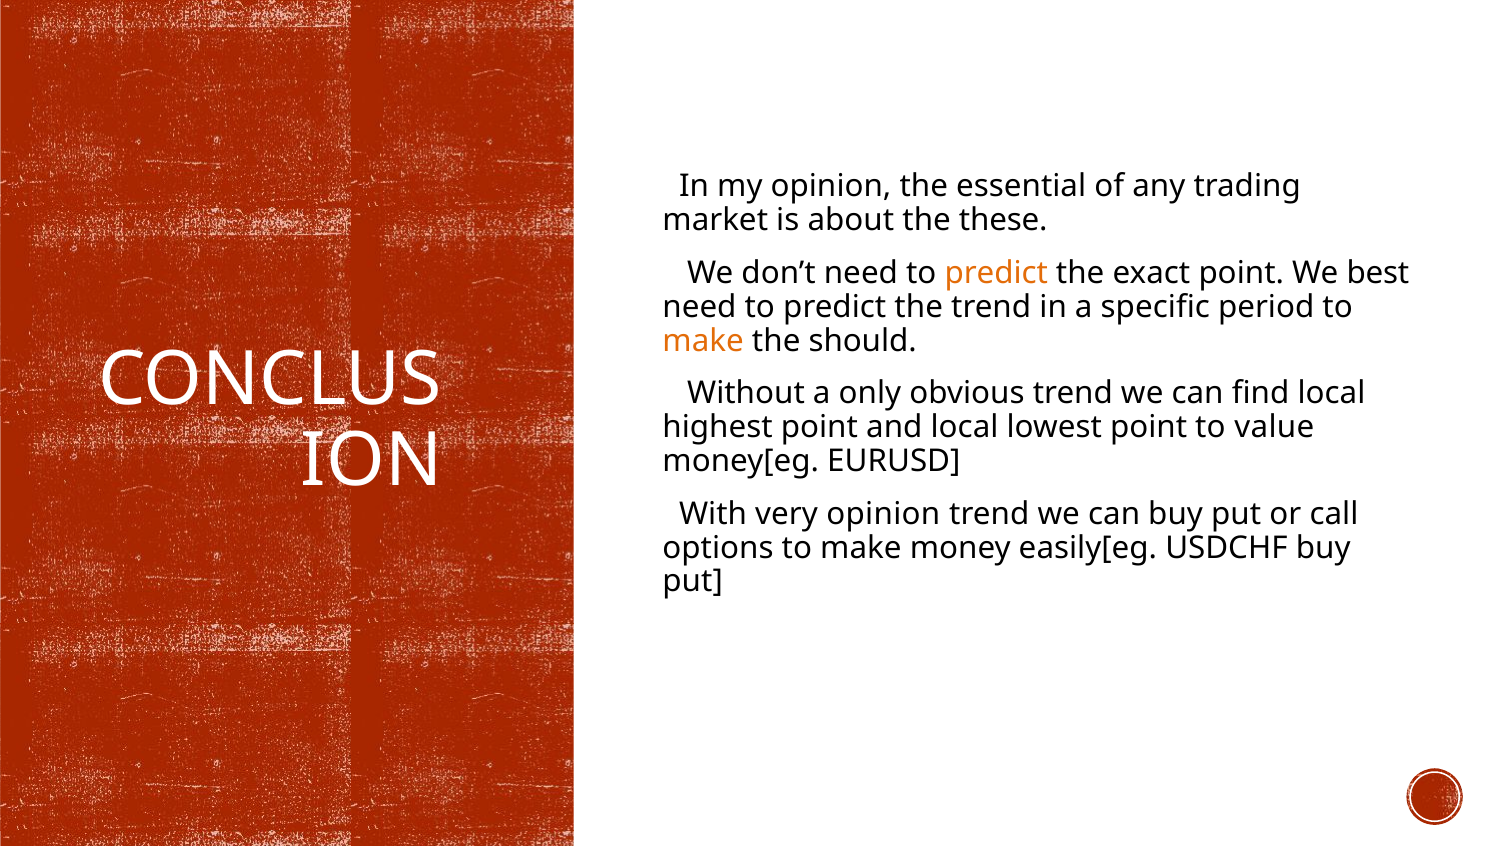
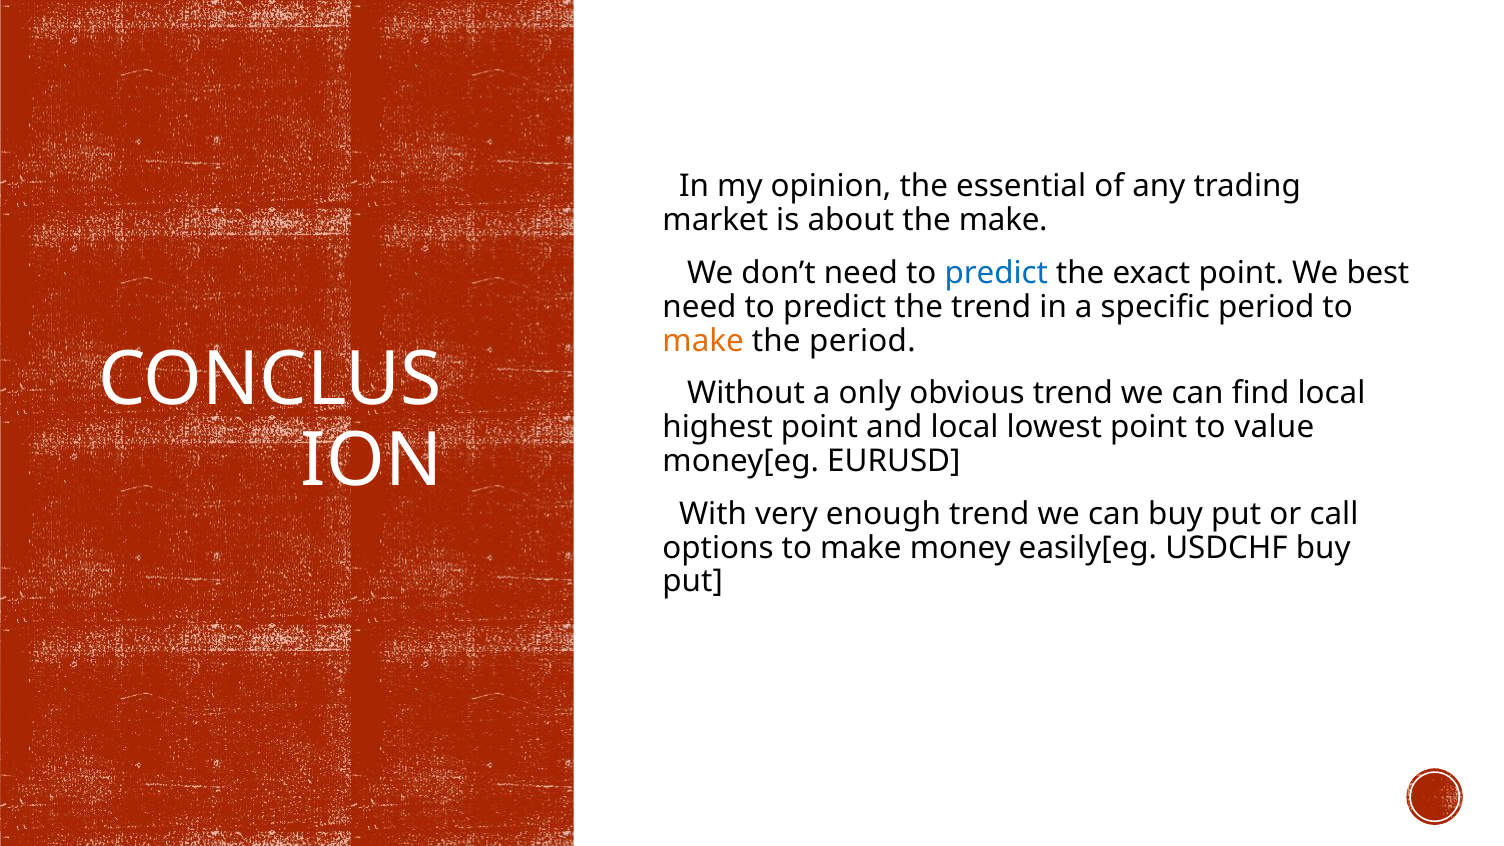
the these: these -> make (1003, 220)
predict colour: orange -> blue (996, 273)
the should: should -> period (862, 341)
very opinion: opinion -> enough (883, 514)
